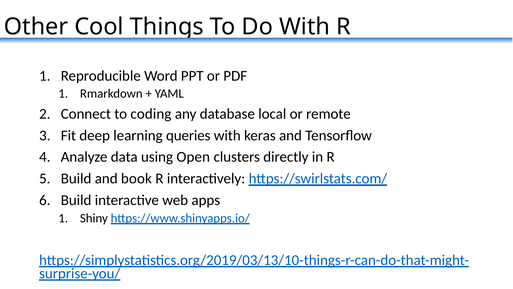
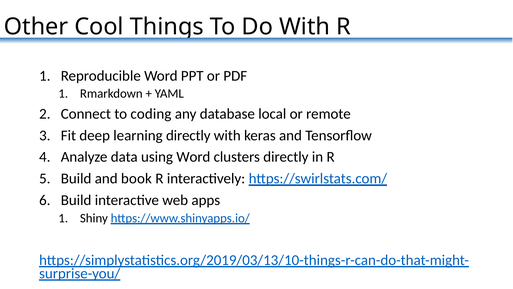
learning queries: queries -> directly (188, 135)
using Open: Open -> Word (193, 157)
